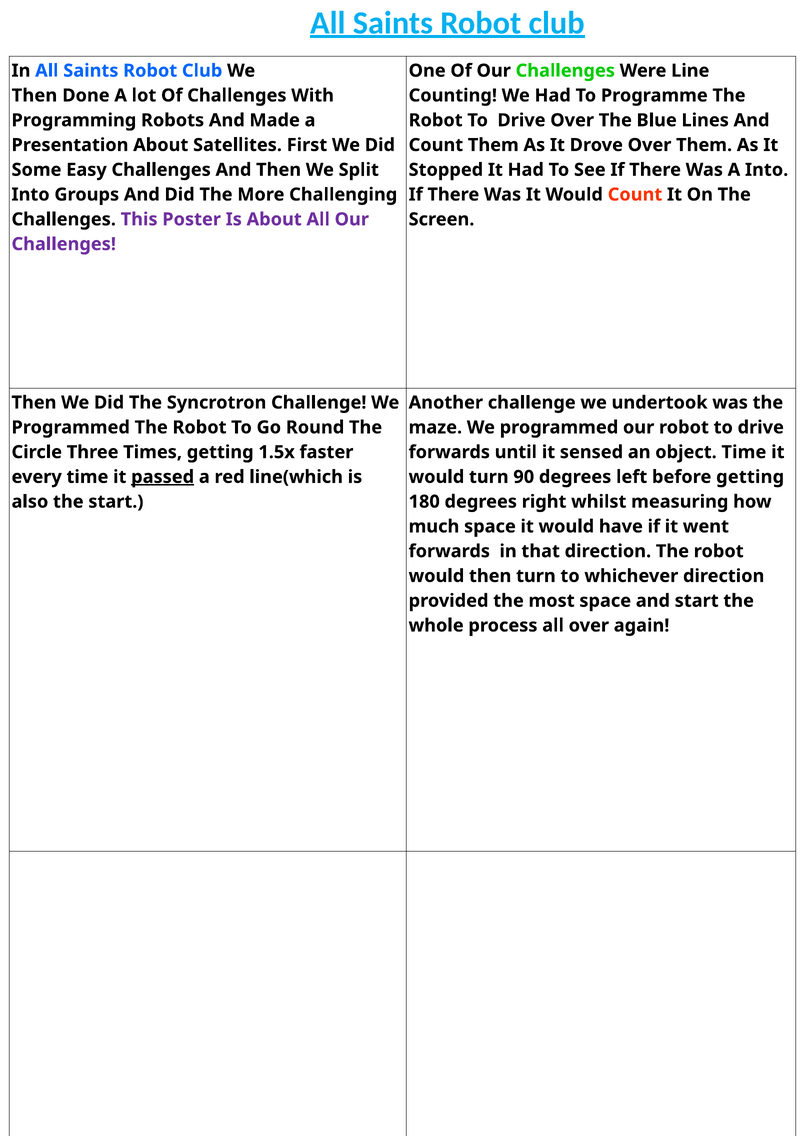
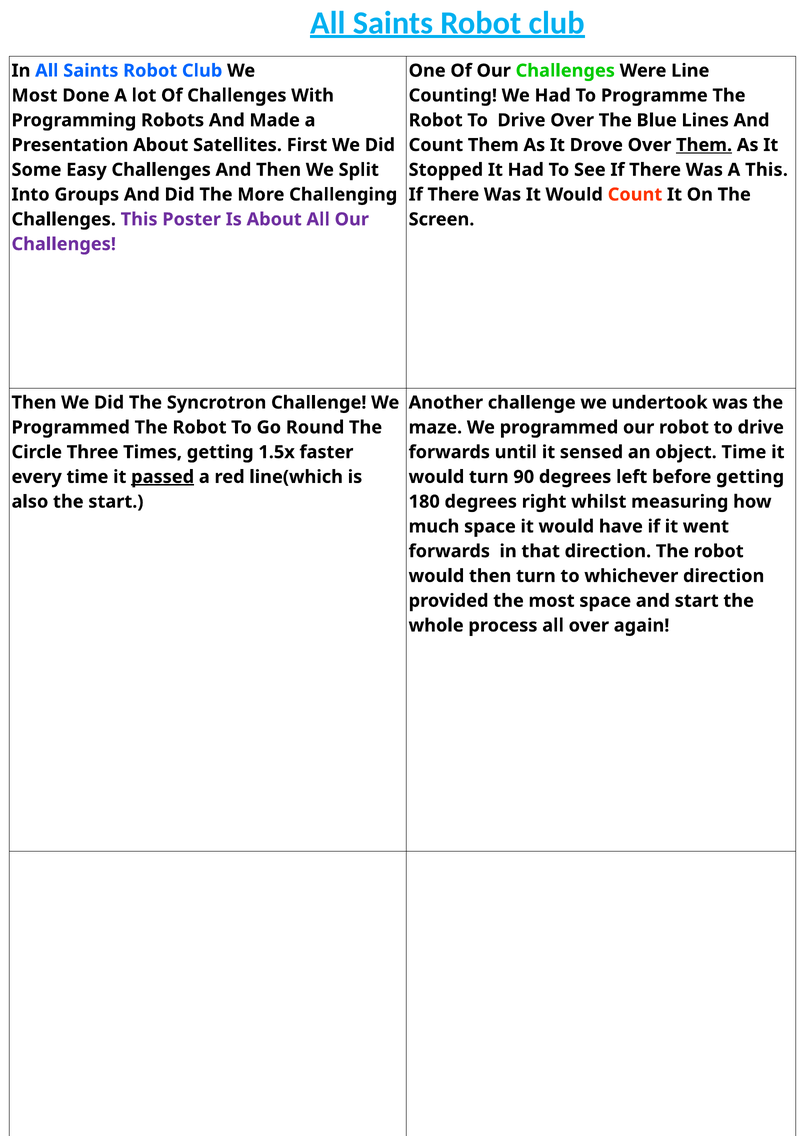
Then: Then -> Most (34, 96)
Them underline: none -> present (704, 145)
A Into: Into -> This (767, 170)
